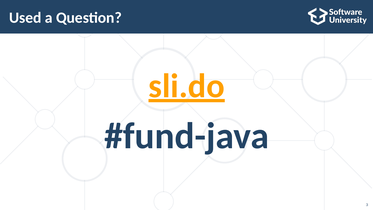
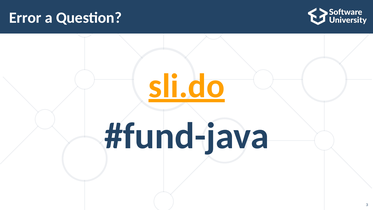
Used: Used -> Error (25, 18)
